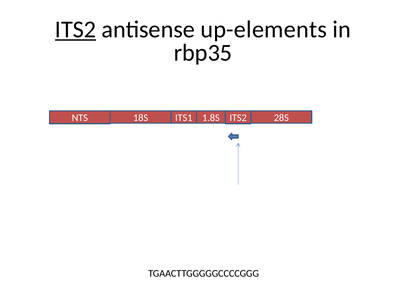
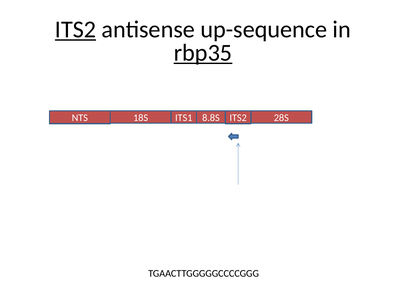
up-elements: up-elements -> up-sequence (264, 30)
rbp35 underline: none -> present (203, 53)
1.8S: 1.8S -> 8.8S (211, 118)
